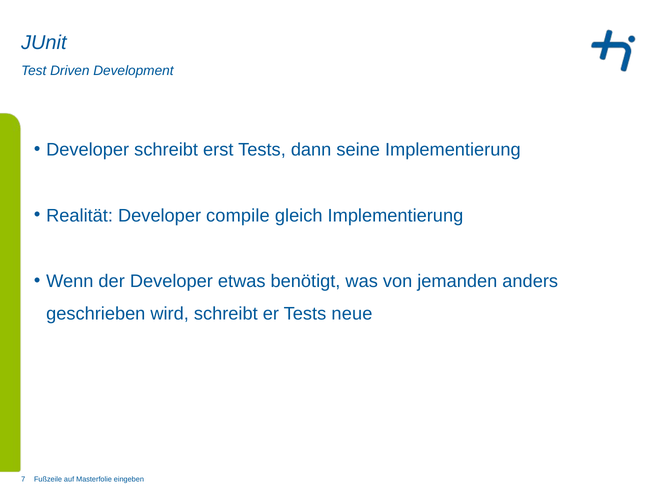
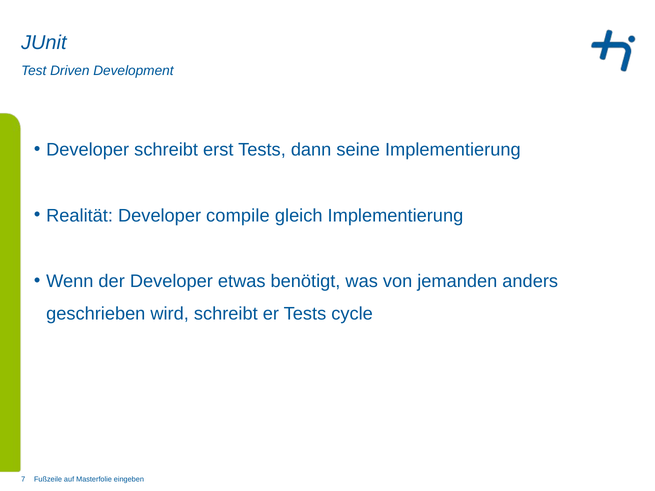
neue: neue -> cycle (352, 314)
